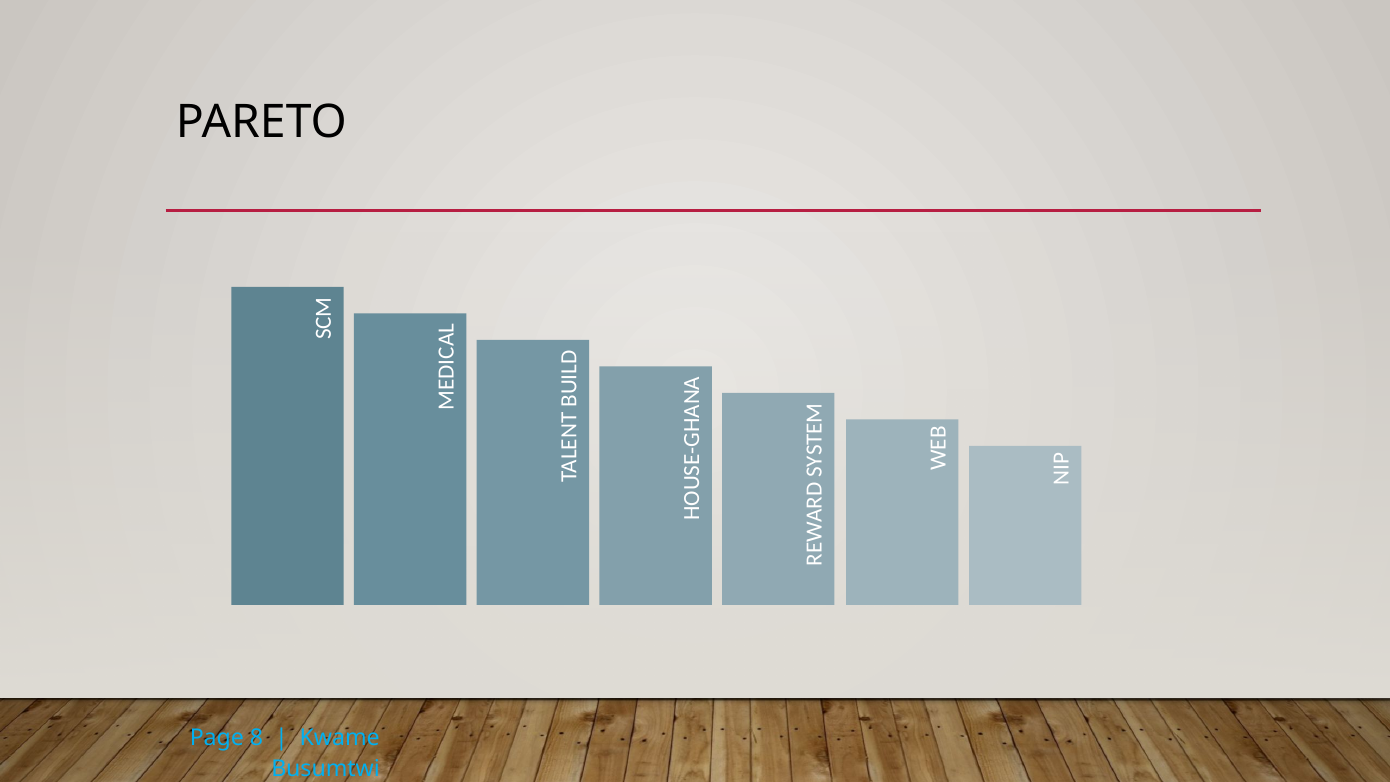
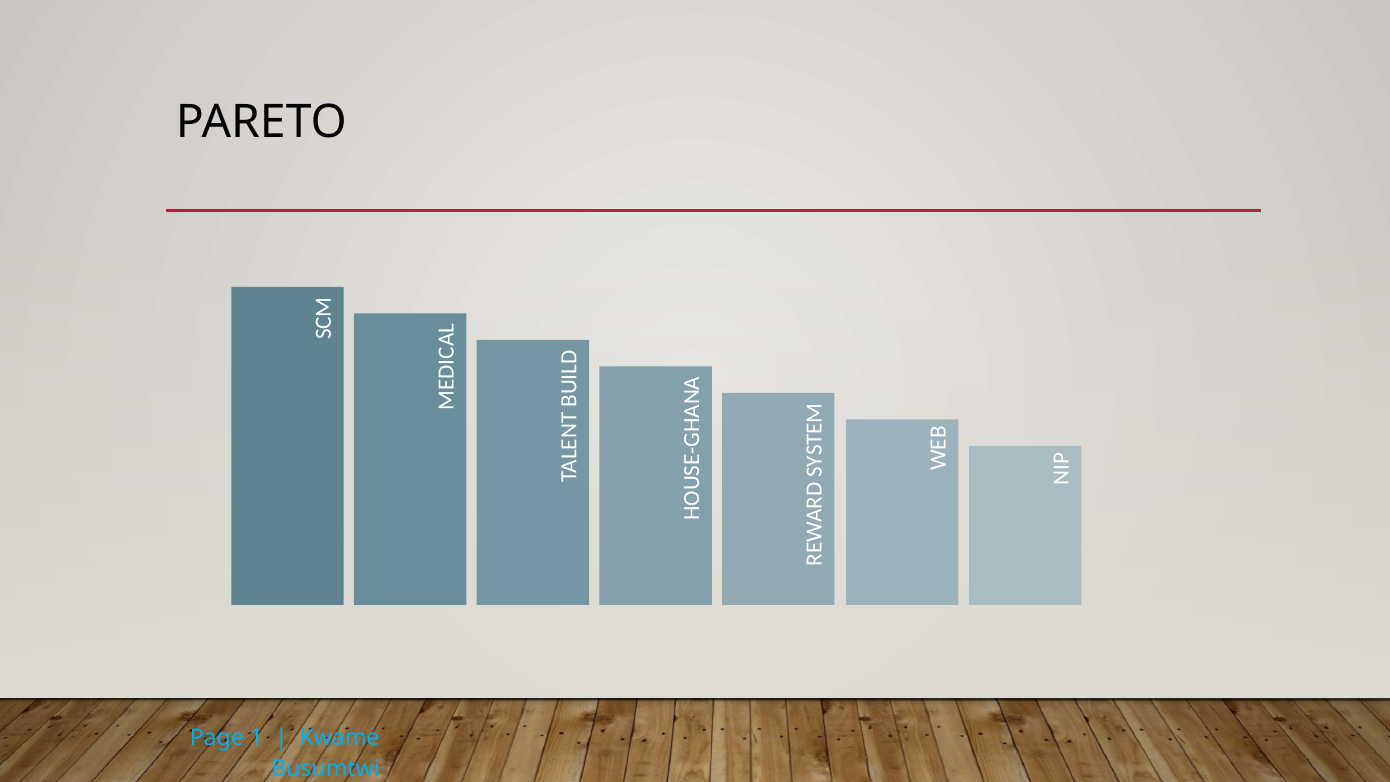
8: 8 -> 1 (257, 738)
